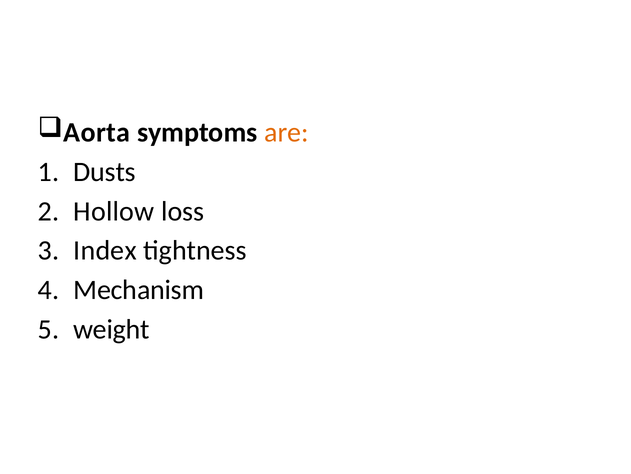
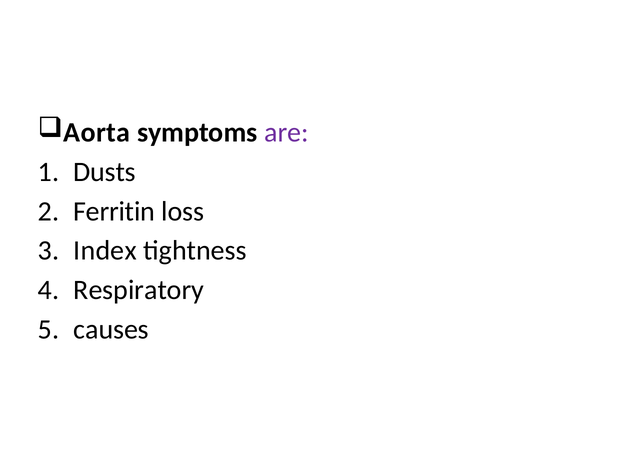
are colour: orange -> purple (286, 132)
Hollow: Hollow -> Ferritin (114, 211)
Mechanism: Mechanism -> Respiratory (139, 289)
weight: weight -> causes (111, 329)
